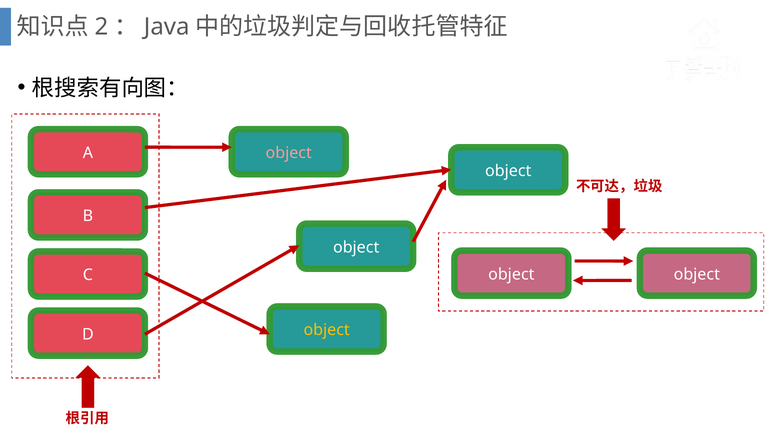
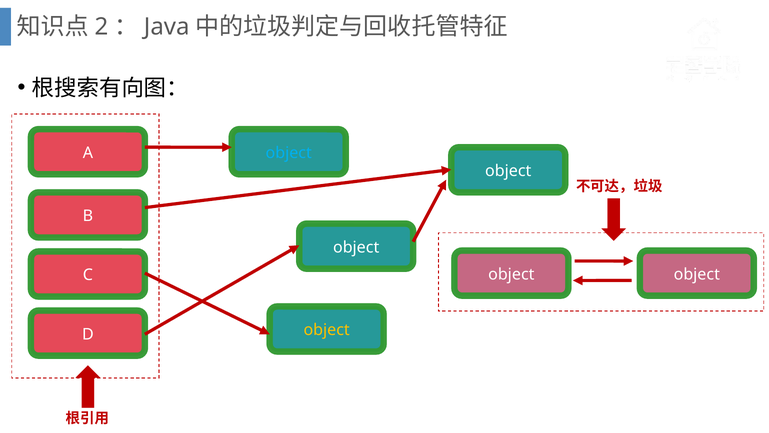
object colour: pink -> light blue (289, 153)
